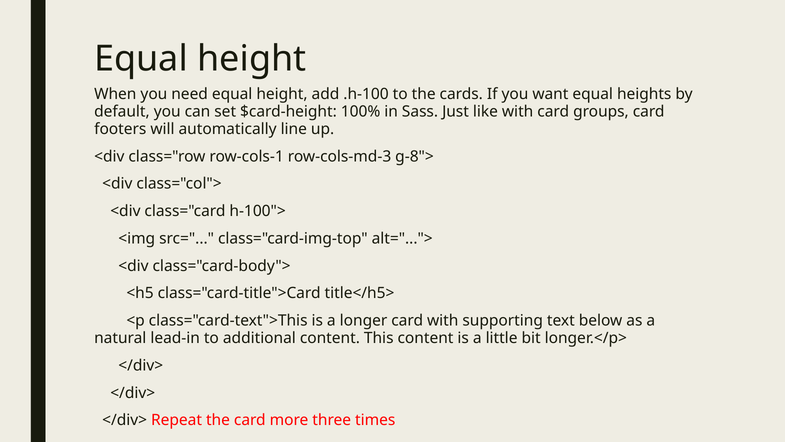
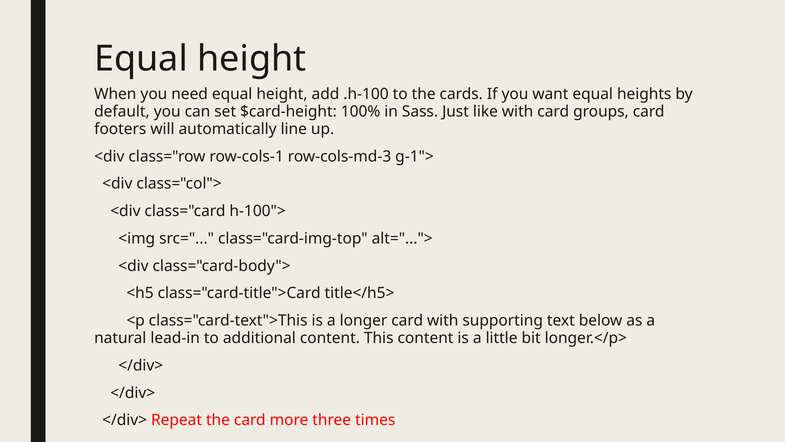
g-8">: g-8"> -> g-1"> (415, 156)
